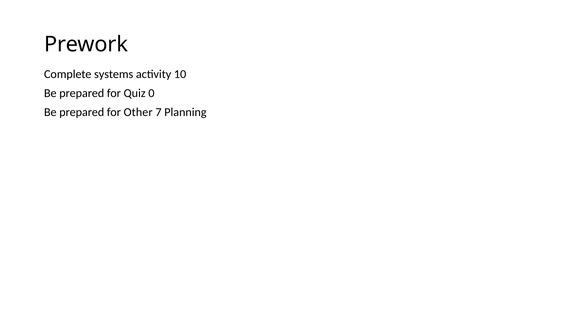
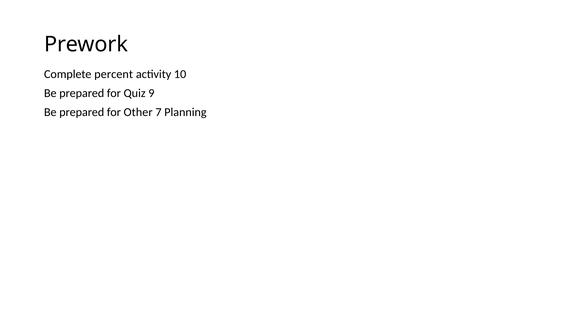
systems: systems -> percent (114, 74)
0: 0 -> 9 (151, 93)
